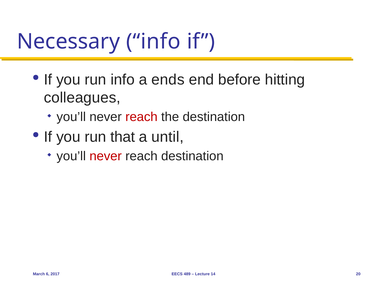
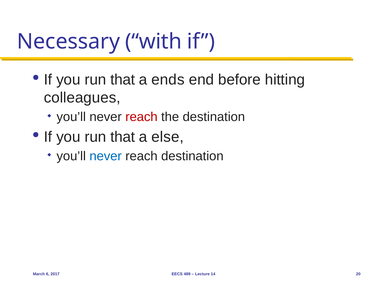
Necessary info: info -> with (154, 41)
info: info -> that (123, 80)
until: until -> else (168, 137)
never colour: red -> blue (106, 156)
